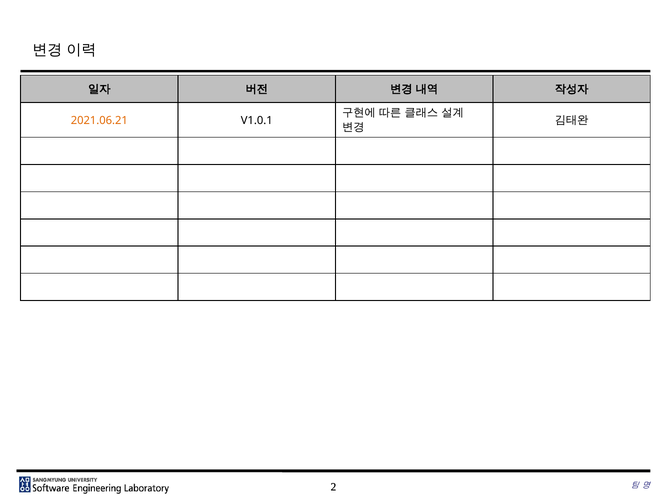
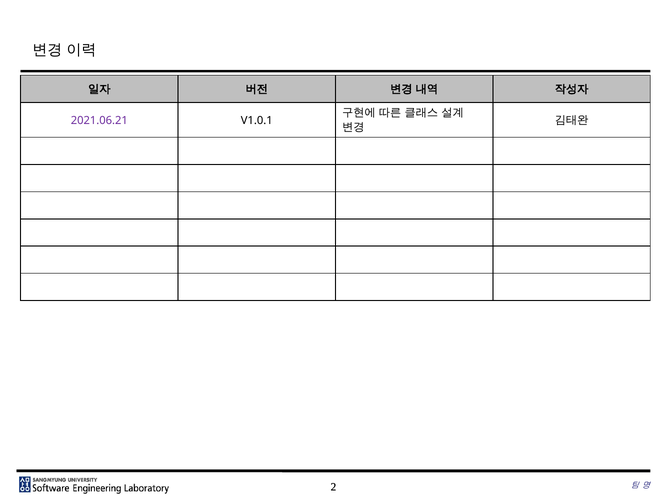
2021.06.21 colour: orange -> purple (99, 121)
